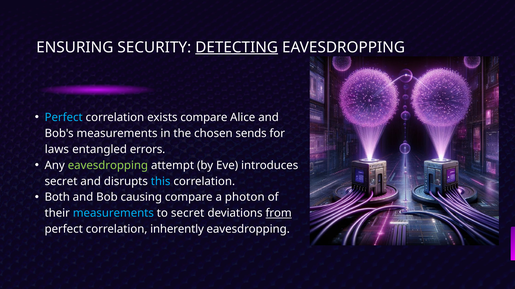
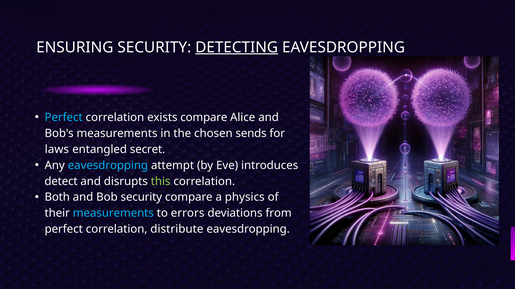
errors: errors -> secret (148, 150)
eavesdropping colour: light green -> light blue (108, 166)
secret: secret -> detect (61, 182)
this colour: light blue -> light green (161, 182)
Bob causing: causing -> security (141, 198)
photon: photon -> physics (245, 198)
to secret: secret -> errors (188, 214)
from underline: present -> none (279, 214)
inherently: inherently -> distribute (177, 230)
